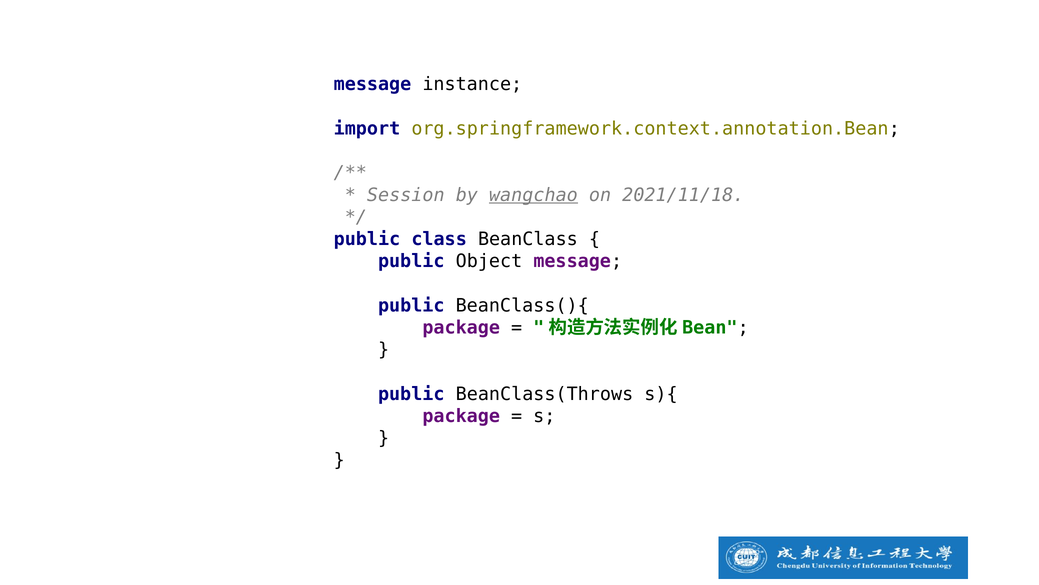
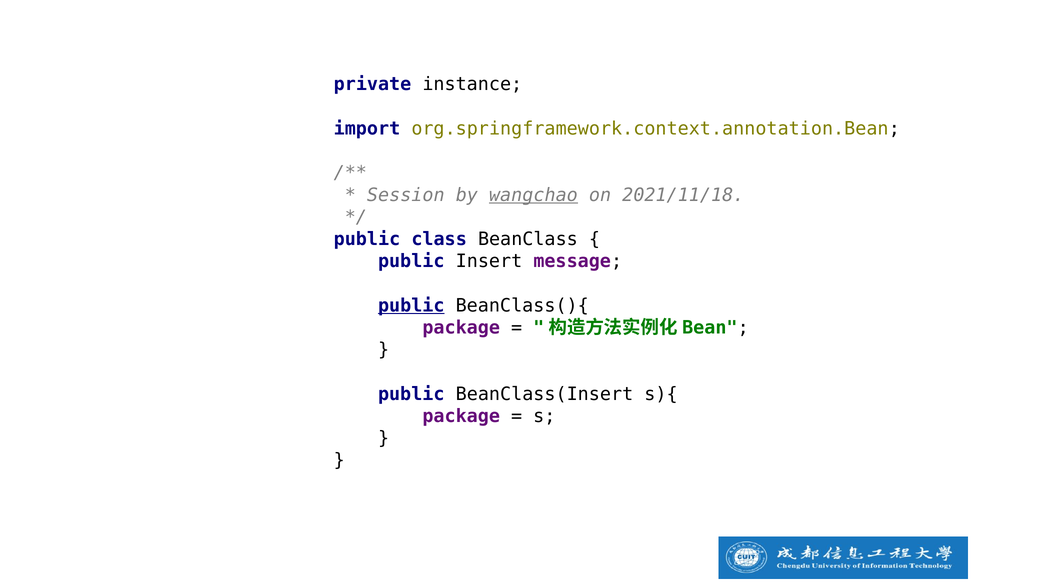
message: message -> private (373, 84)
Object: Object -> Insert (489, 261)
public underline: none -> present (411, 305)
BeanClass(Throws: BeanClass(Throws -> BeanClass(Insert (544, 394)
